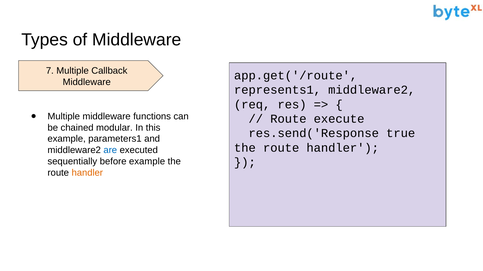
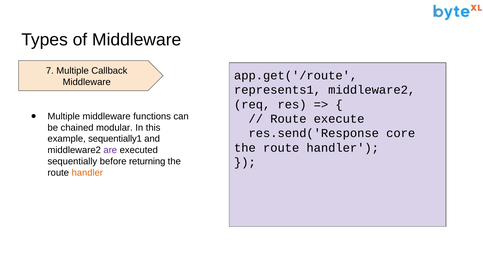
true: true -> core (401, 134)
parameters1: parameters1 -> sequentially1 (115, 139)
are colour: blue -> purple (110, 150)
before example: example -> returning (147, 162)
